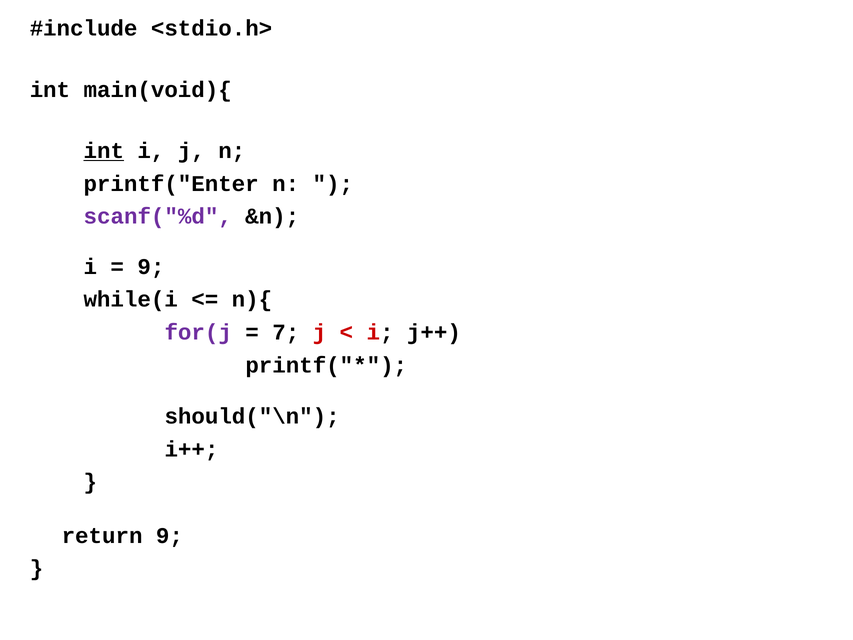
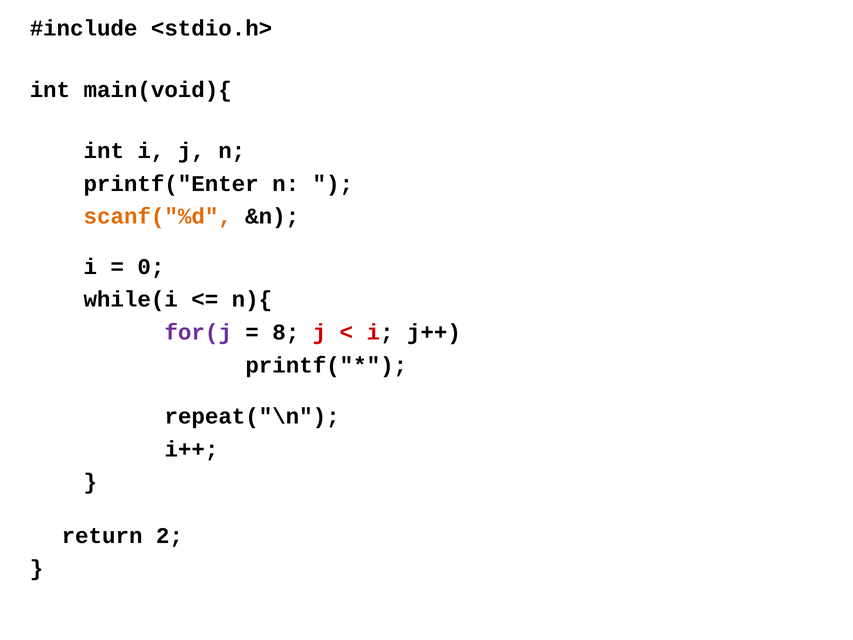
int underline: present -> none (104, 151)
scanf("%d colour: purple -> orange (158, 216)
9: 9 -> 0 (151, 267)
7: 7 -> 8 (286, 332)
should("\n: should("\n -> repeat("\n (252, 416)
return 9: 9 -> 2 (169, 535)
